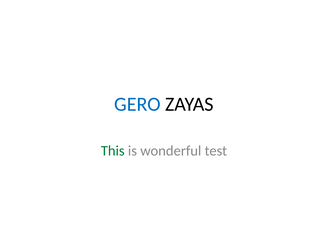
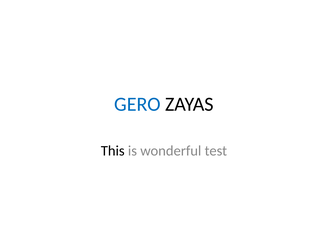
This colour: green -> black (113, 151)
